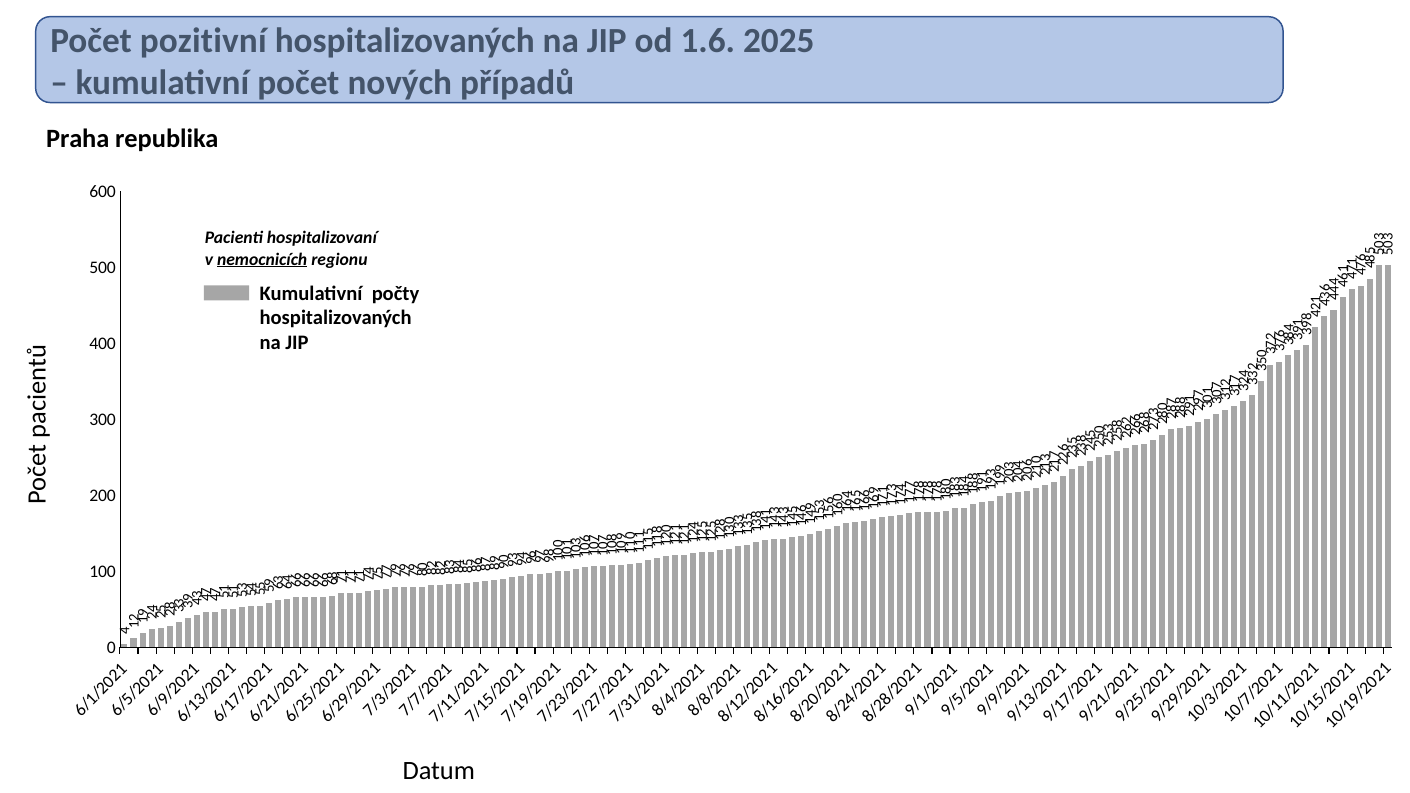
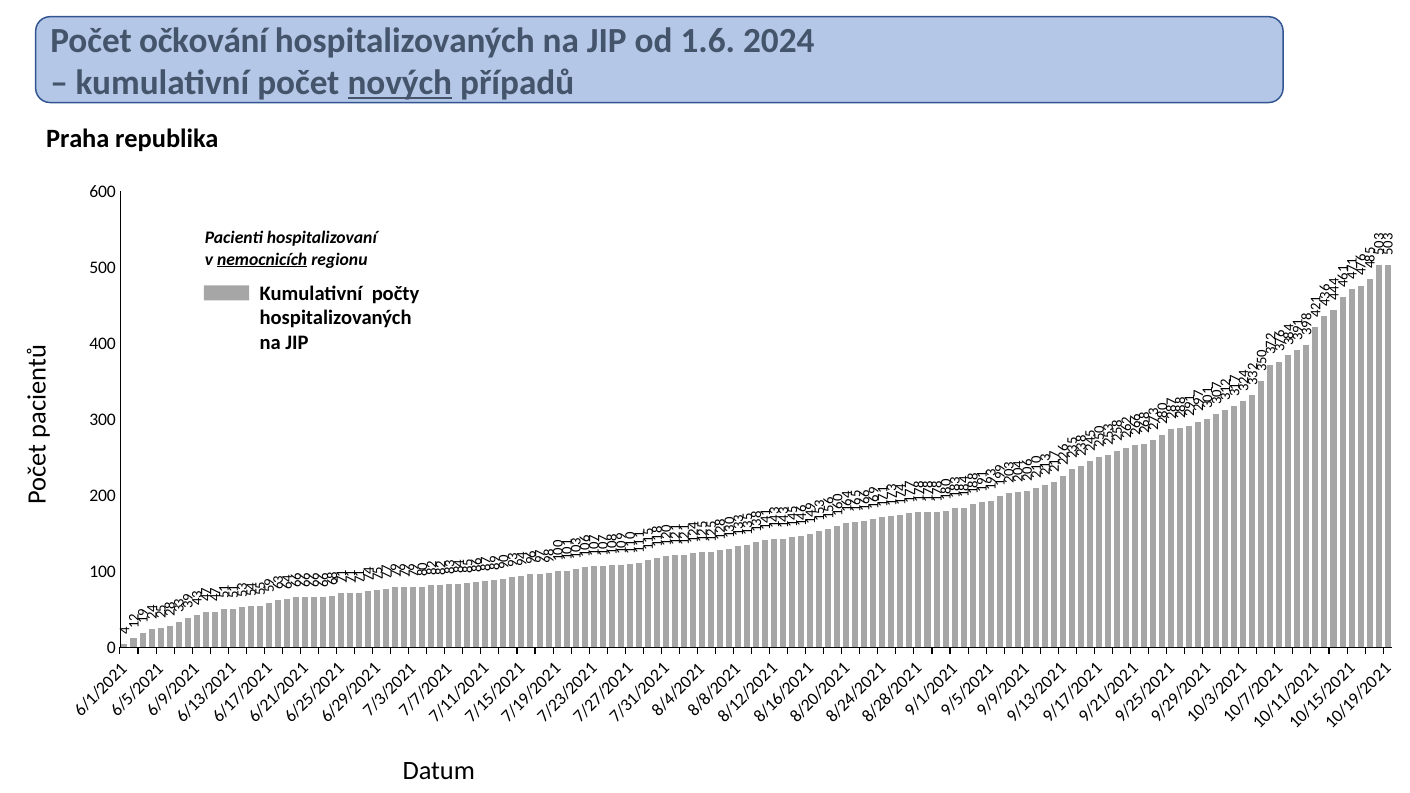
pozitivní: pozitivní -> očkování (203, 41)
2025: 2025 -> 2024 (779, 41)
nových underline: none -> present (400, 83)
